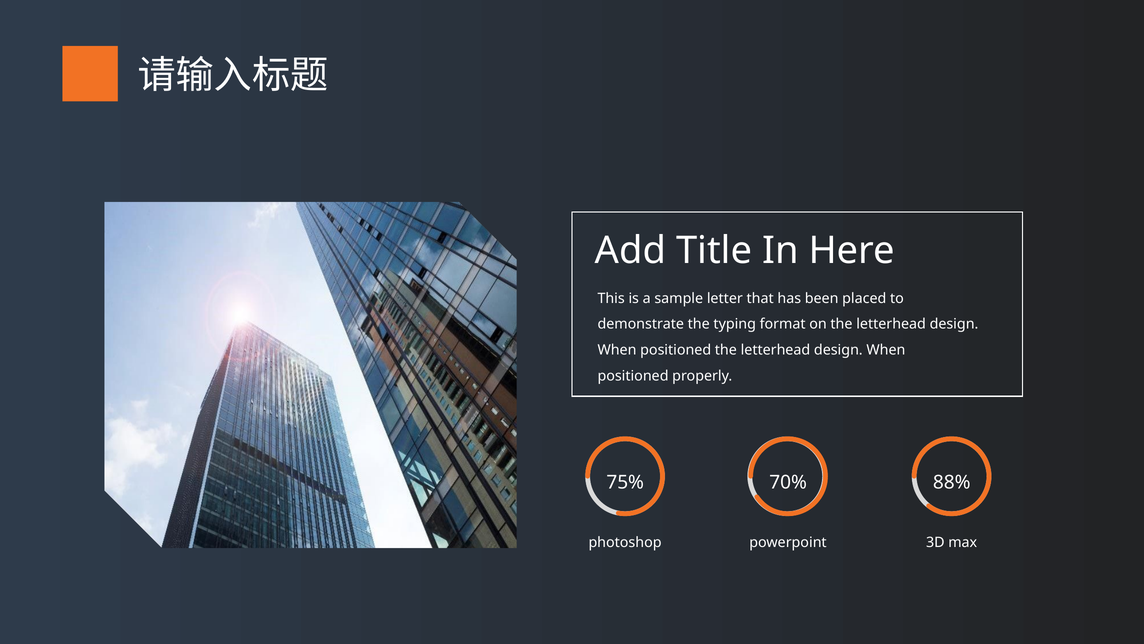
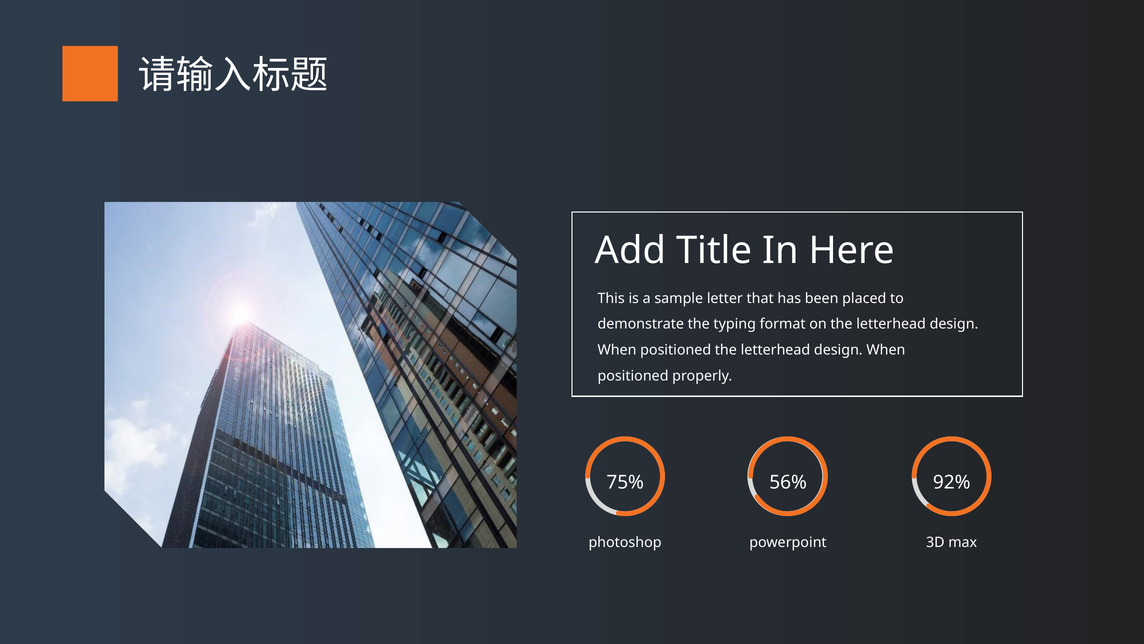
70%: 70% -> 56% (788, 482)
88%: 88% -> 92% (952, 482)
